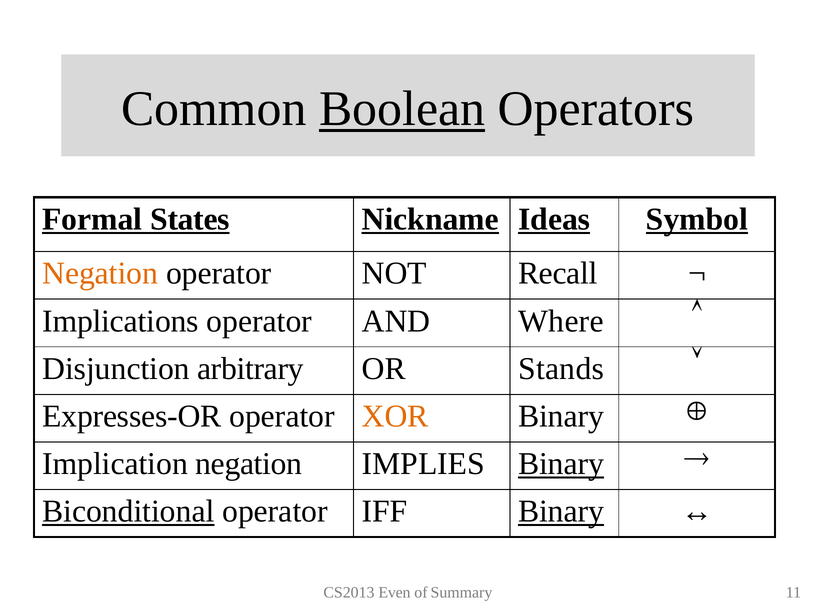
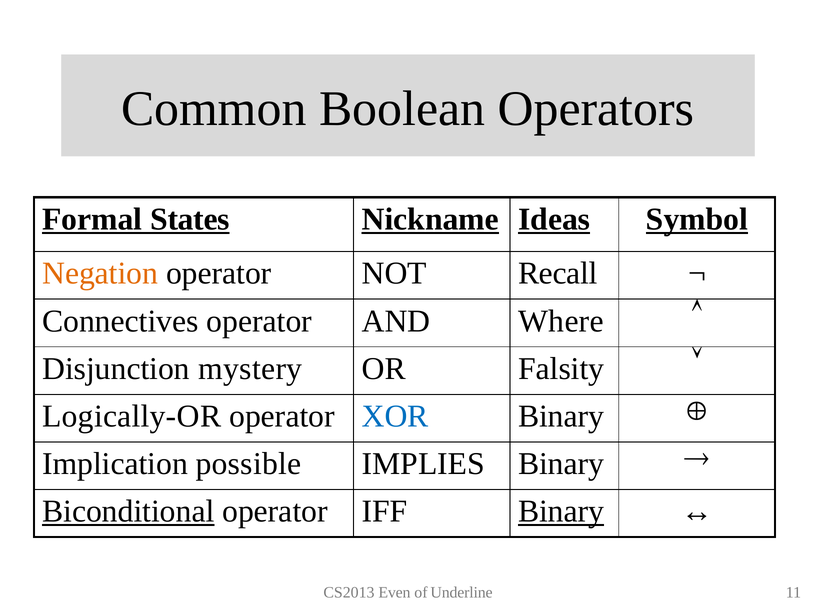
Boolean underline: present -> none (402, 109)
Implications: Implications -> Connectives (120, 321)
arbitrary: arbitrary -> mystery (250, 369)
Stands: Stands -> Falsity (561, 369)
Expresses-OR: Expresses-OR -> Logically-OR (132, 416)
XOR colour: orange -> blue (395, 416)
Implication negation: negation -> possible (248, 464)
Binary underline: present -> none (561, 464)
Summary: Summary -> Underline (462, 593)
